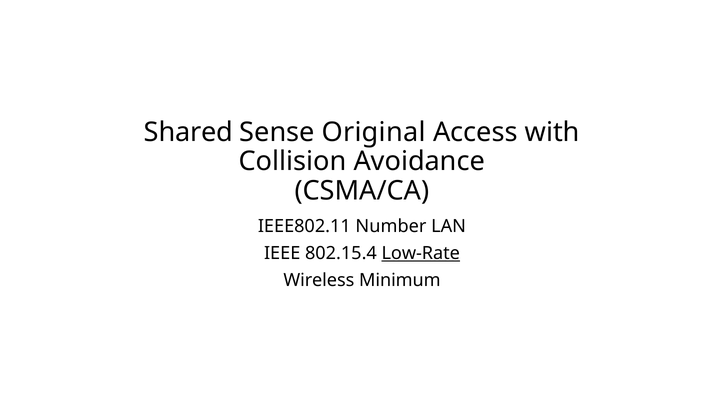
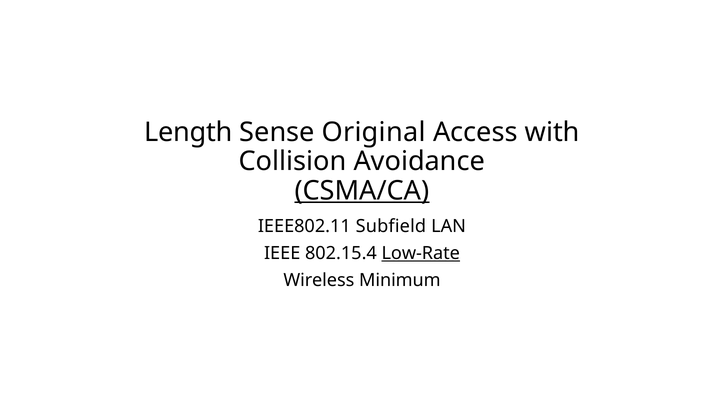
Shared: Shared -> Length (188, 132)
CSMA/CA underline: none -> present (362, 191)
Number: Number -> Subfield (391, 226)
